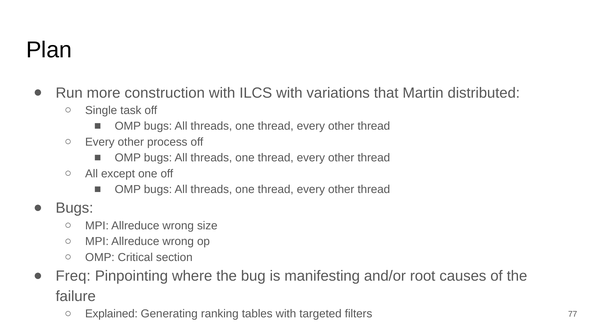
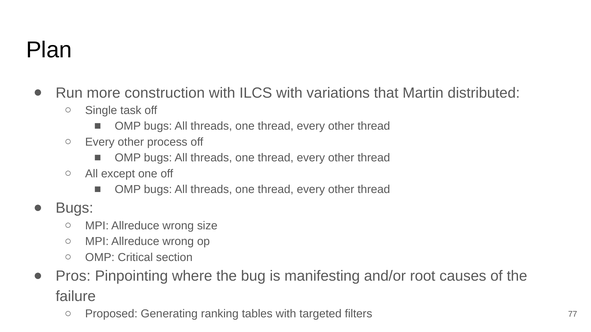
Freq: Freq -> Pros (73, 276)
Explained: Explained -> Proposed (111, 314)
